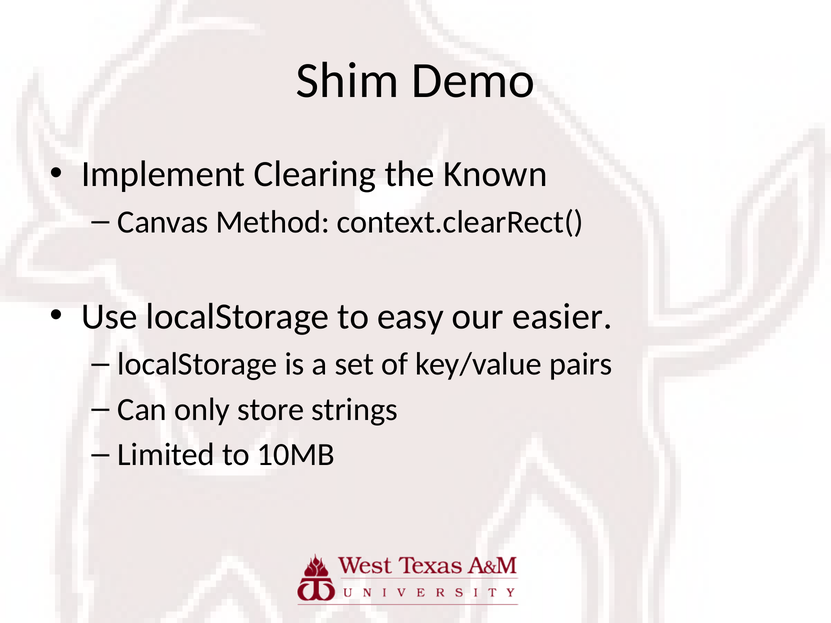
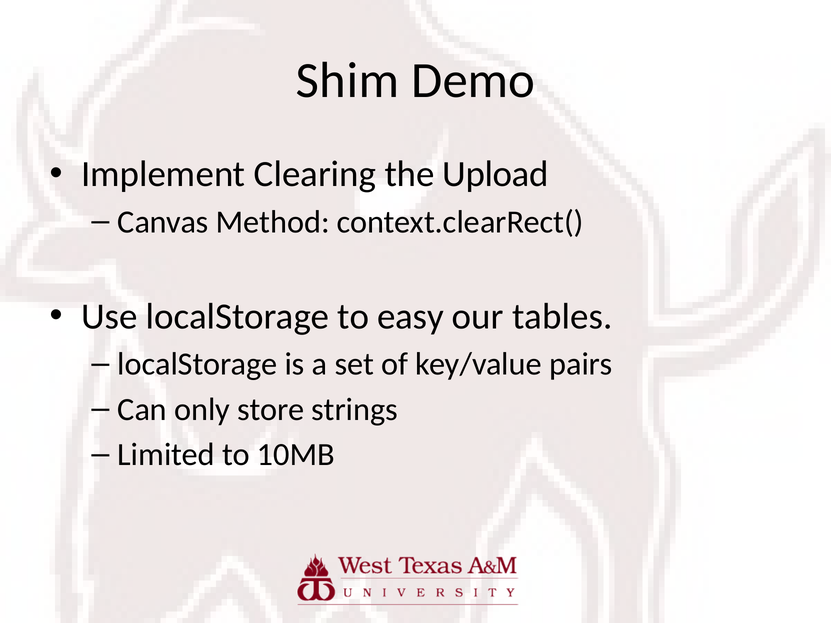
Known: Known -> Upload (495, 174)
easier: easier -> tables (562, 317)
